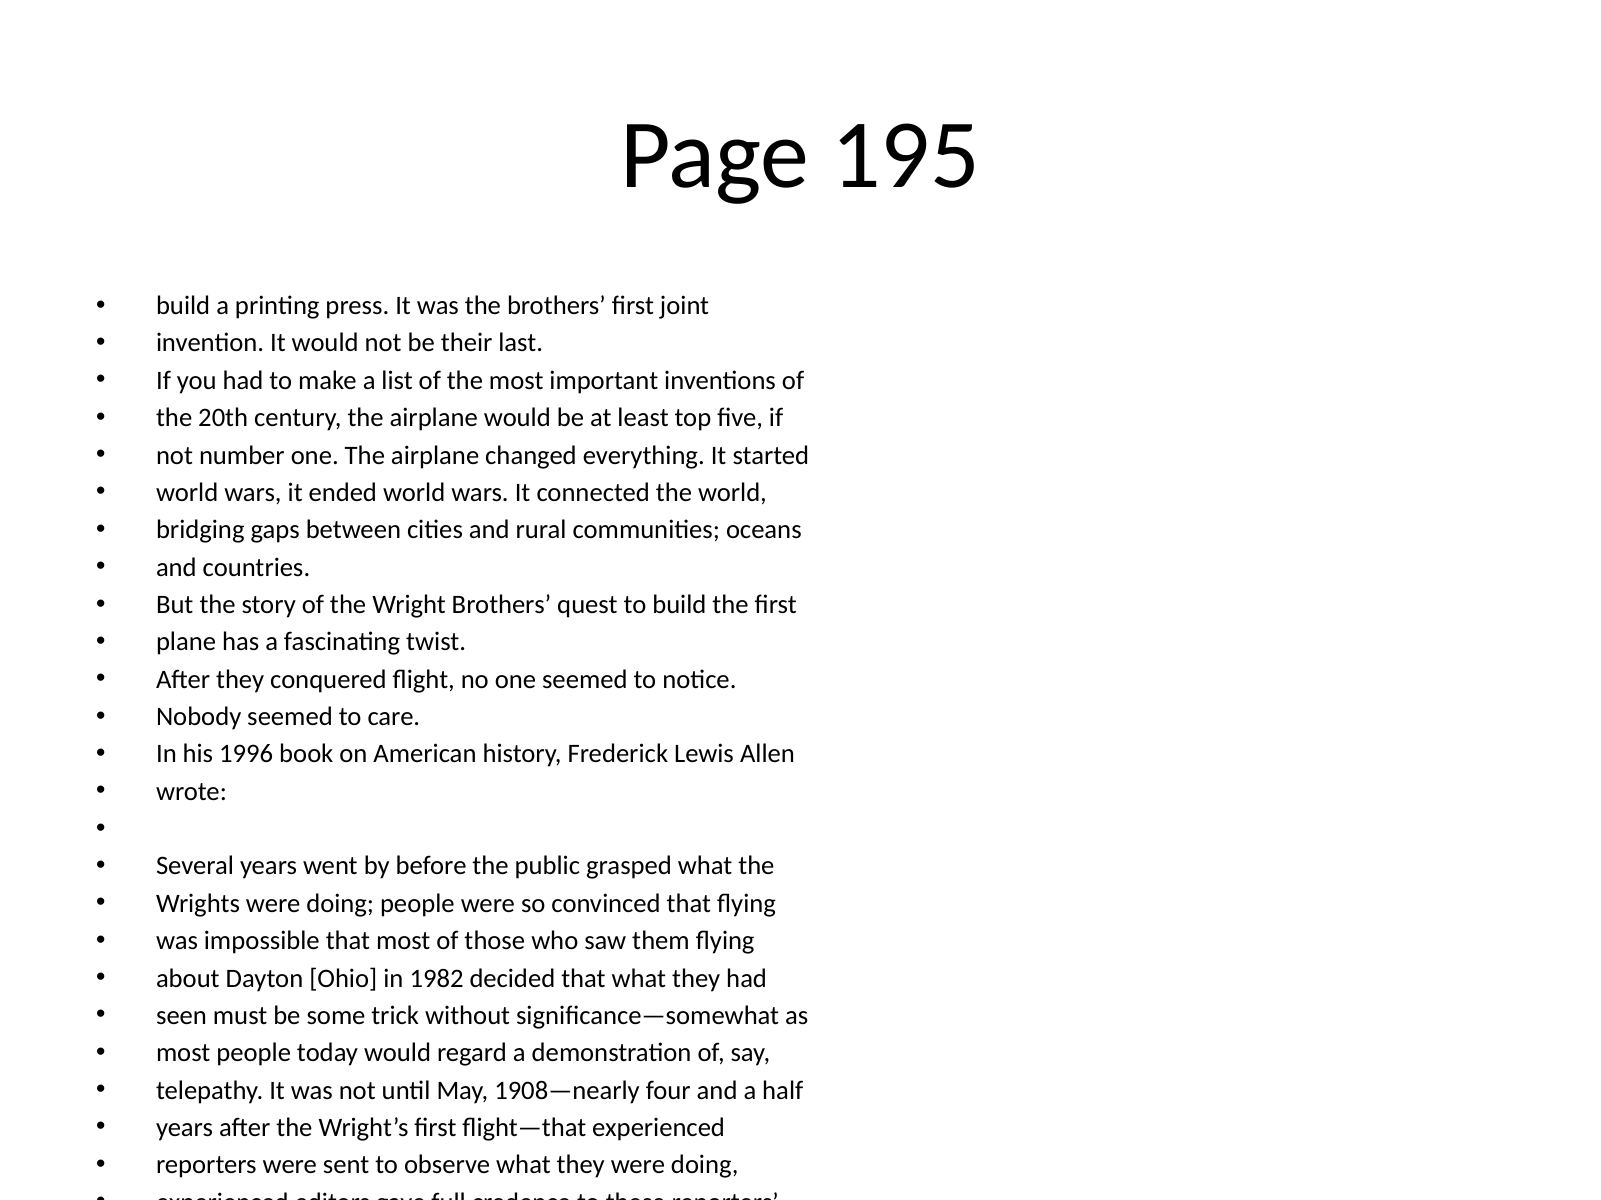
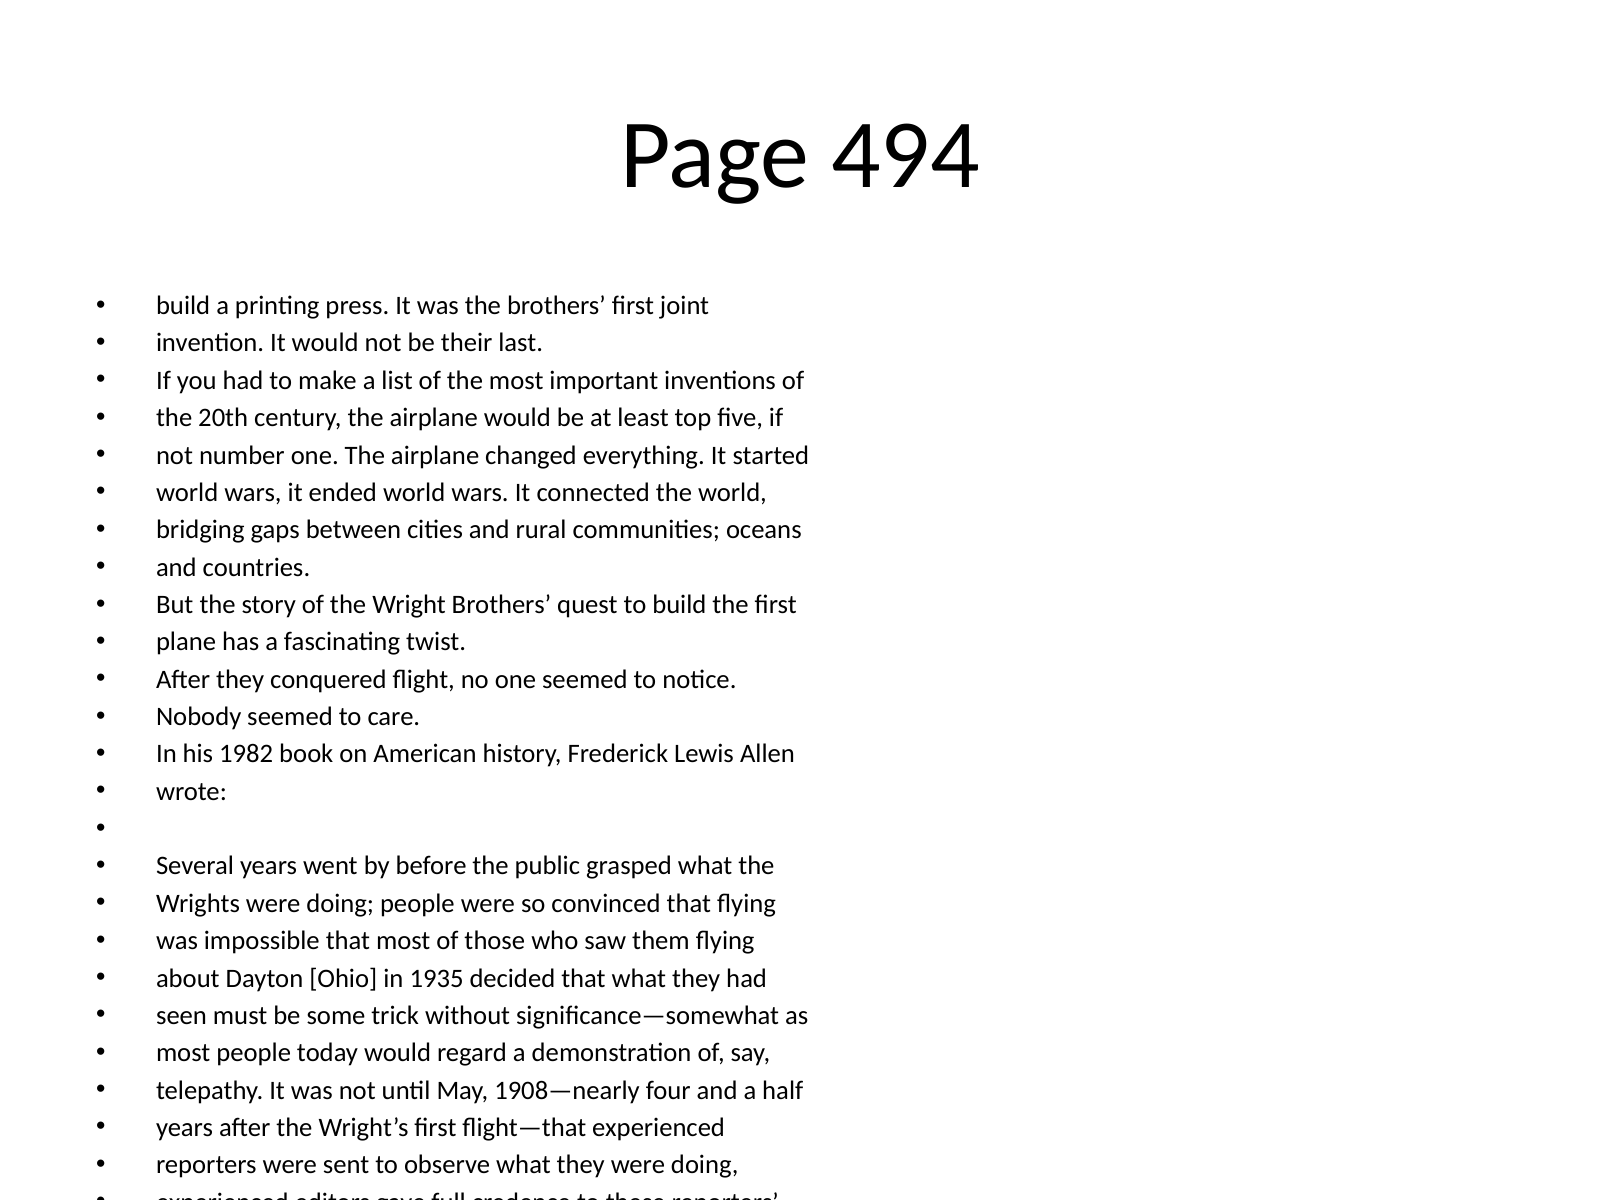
195: 195 -> 494 (906, 155)
1996: 1996 -> 1982 (246, 755)
1982: 1982 -> 1935 (437, 979)
